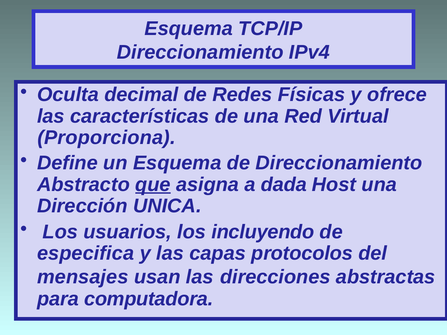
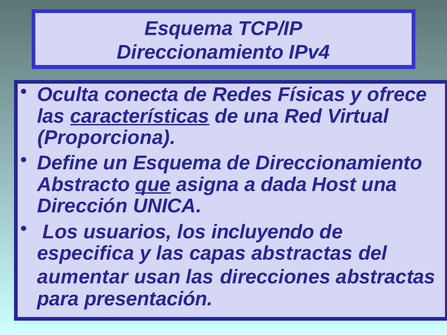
decimal: decimal -> conecta (141, 95)
características underline: none -> present (140, 116)
capas protocolos: protocolos -> abstractas (302, 254)
mensajes: mensajes -> aumentar (83, 277)
computadora: computadora -> presentación (149, 299)
